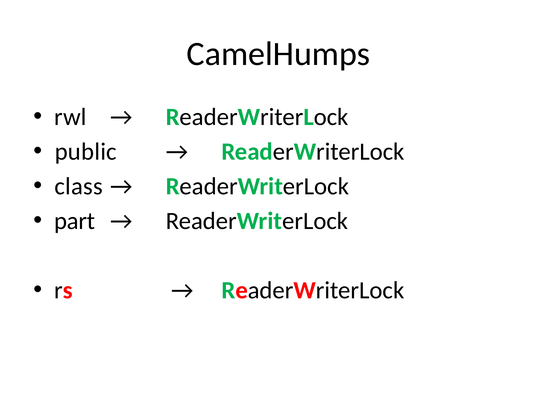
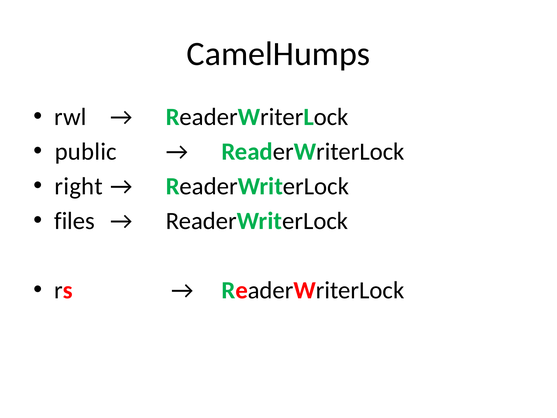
class: class -> right (79, 186)
part: part -> files (75, 221)
